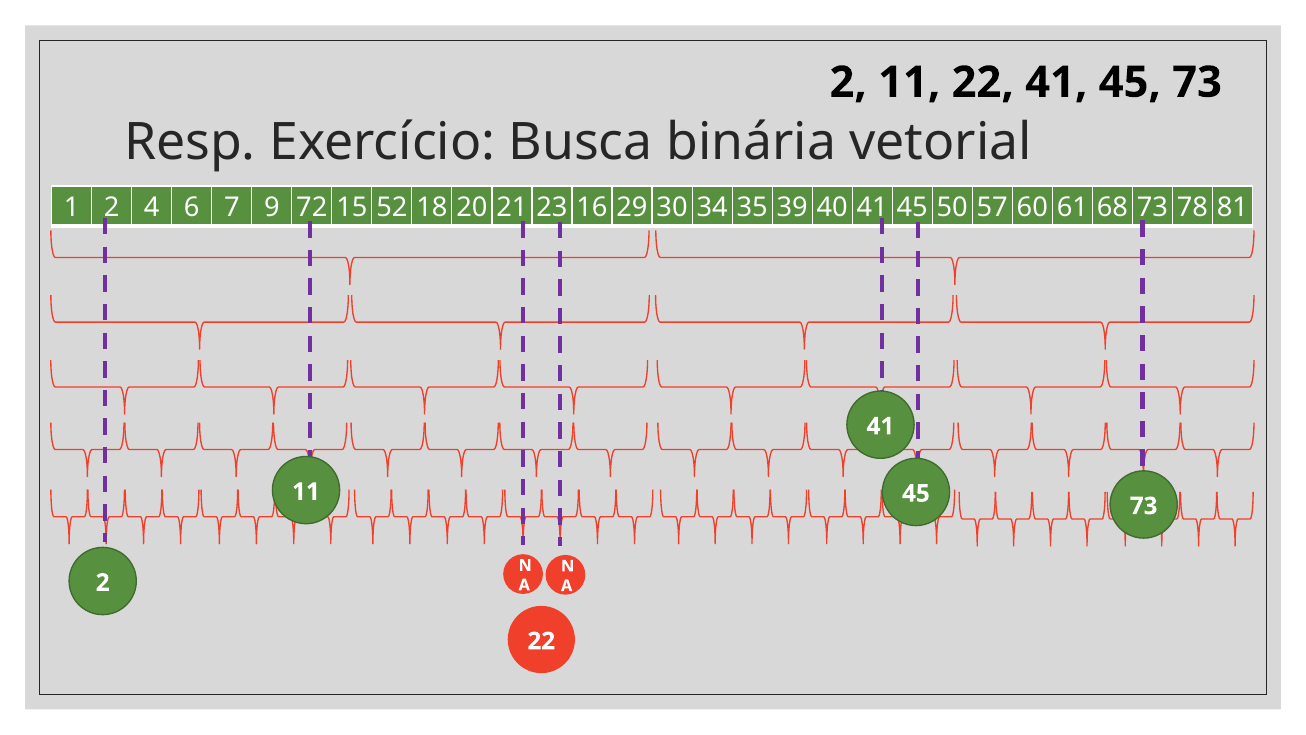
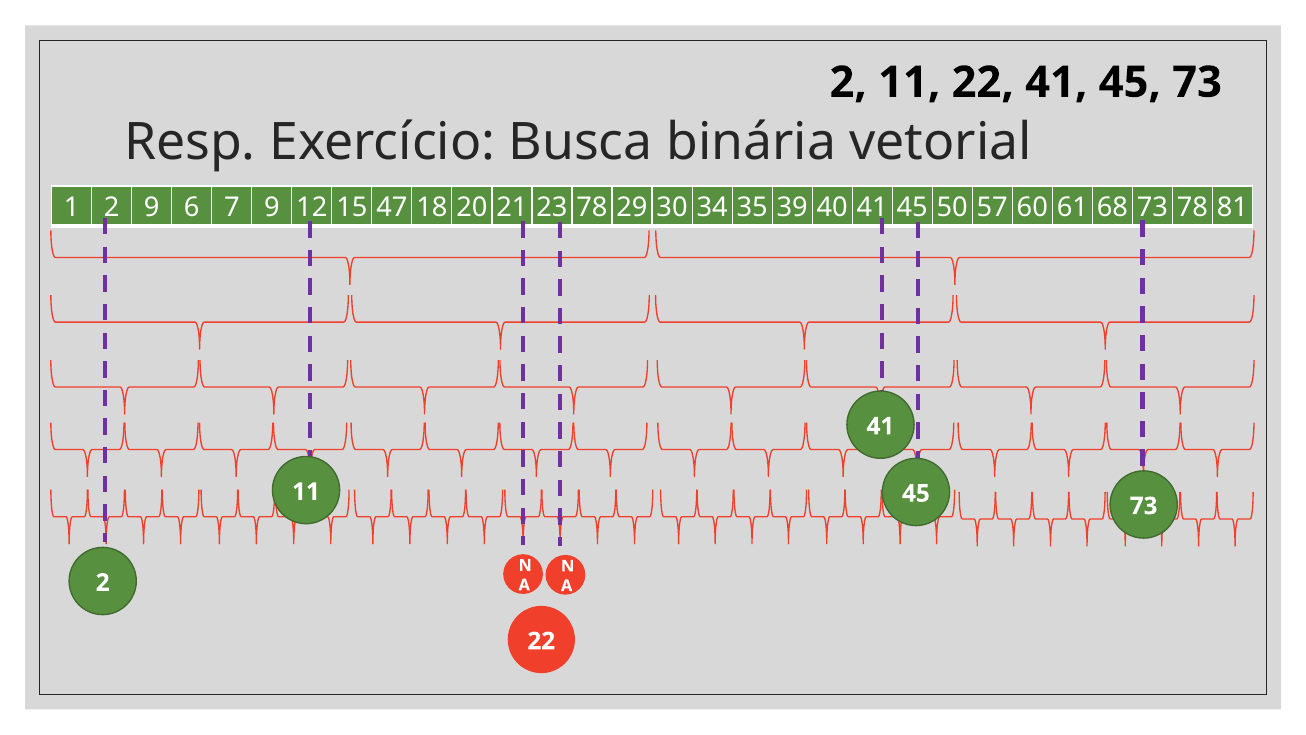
4: 4 -> 9 (152, 207)
72: 72 -> 12 (312, 207)
52: 52 -> 47 (392, 207)
23 16: 16 -> 78 (592, 207)
